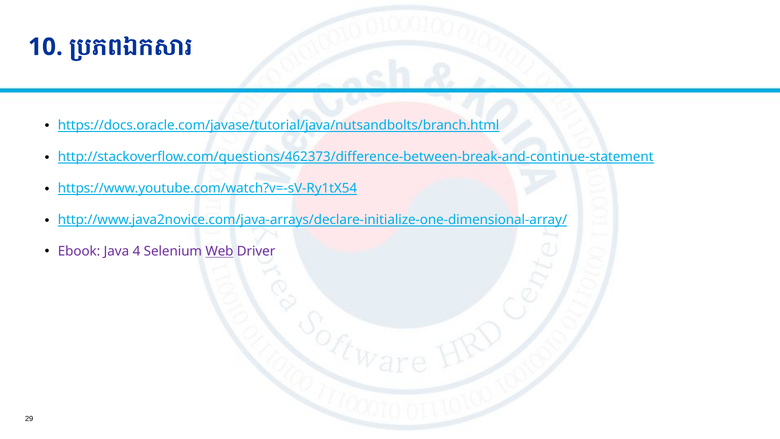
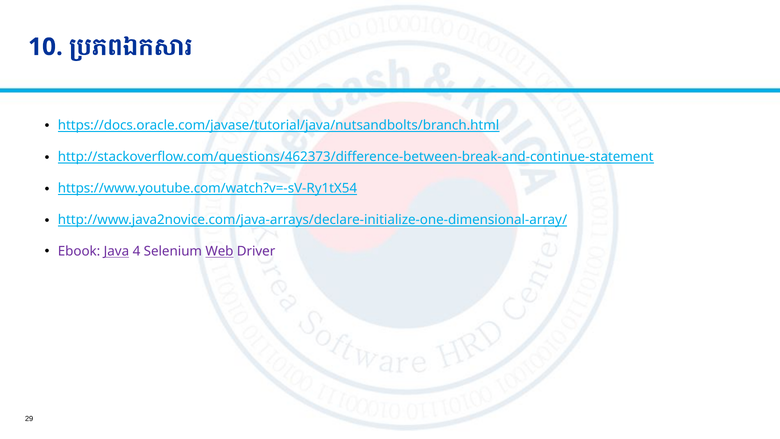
Java underline: none -> present (116, 251)
